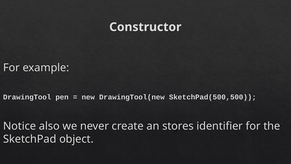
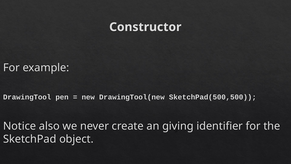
stores: stores -> giving (178, 126)
